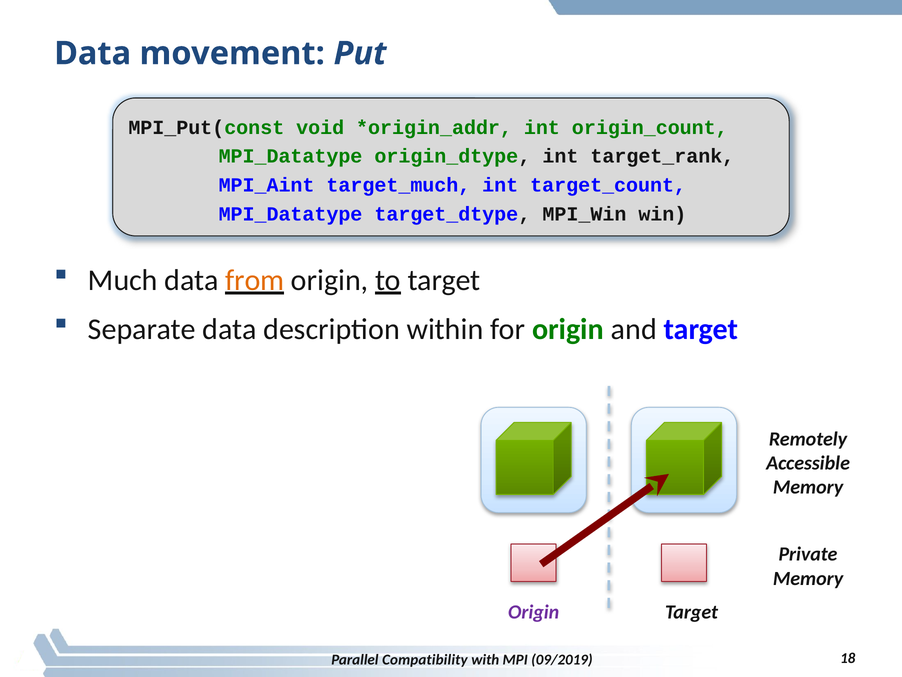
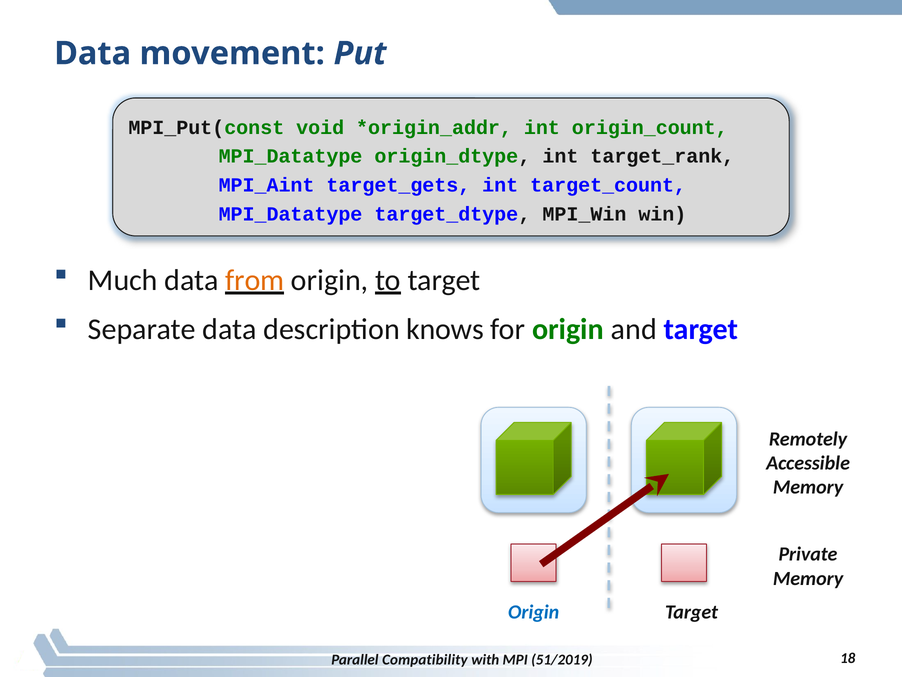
target_much: target_much -> target_gets (398, 185)
within: within -> knows (445, 329)
Origin colour: purple -> blue (534, 612)
09/2019: 09/2019 -> 51/2019 (562, 660)
